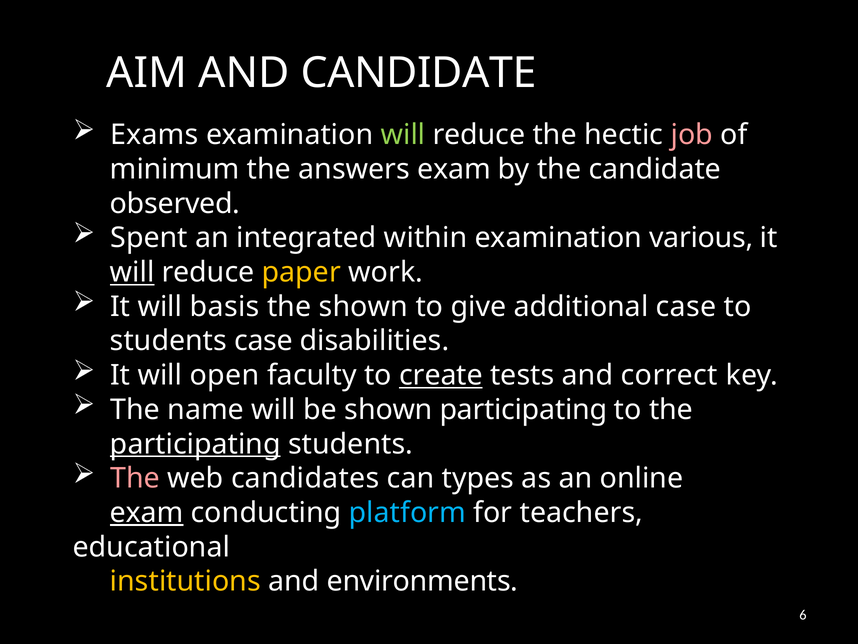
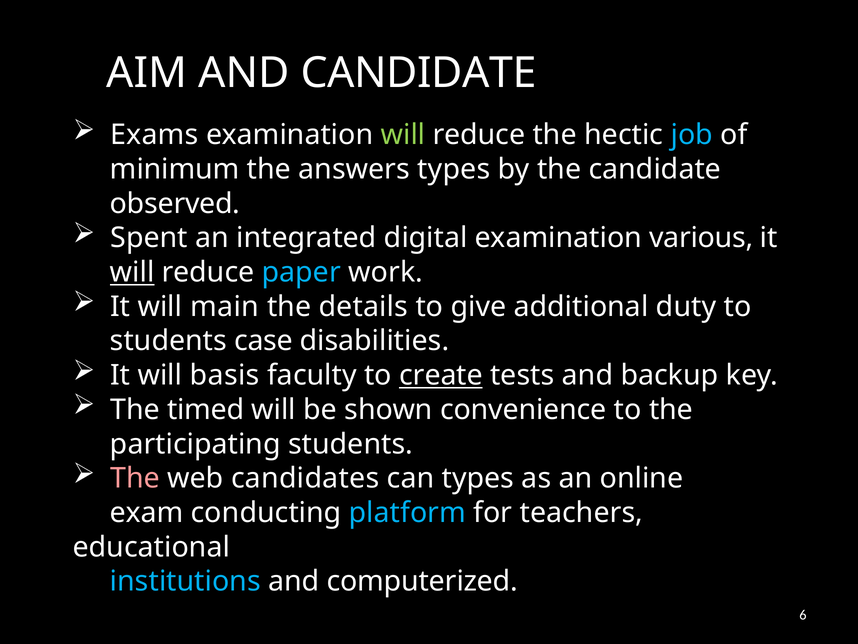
job colour: pink -> light blue (692, 135)
answers exam: exam -> types (454, 169)
within: within -> digital (426, 238)
paper colour: yellow -> light blue (301, 272)
basis: basis -> main (225, 306)
the shown: shown -> details (363, 306)
additional case: case -> duty (686, 306)
open: open -> basis (225, 375)
correct: correct -> backup (669, 375)
name: name -> timed (206, 409)
shown participating: participating -> convenience (523, 409)
participating underline: present -> none (195, 444)
exam underline: present -> none (147, 512)
institutions colour: yellow -> light blue (185, 581)
environments: environments -> computerized (422, 581)
